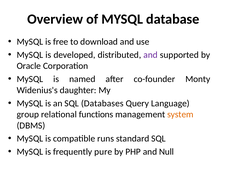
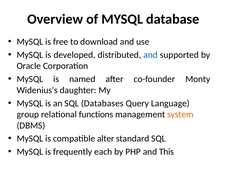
and colour: purple -> blue (151, 55)
runs: runs -> alter (106, 139)
pure: pure -> each (103, 152)
Null: Null -> This (166, 152)
